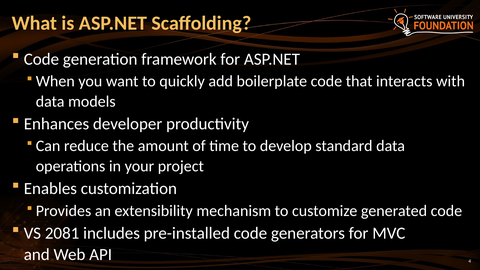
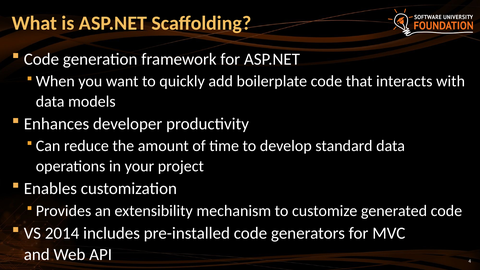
2081: 2081 -> 2014 (62, 233)
